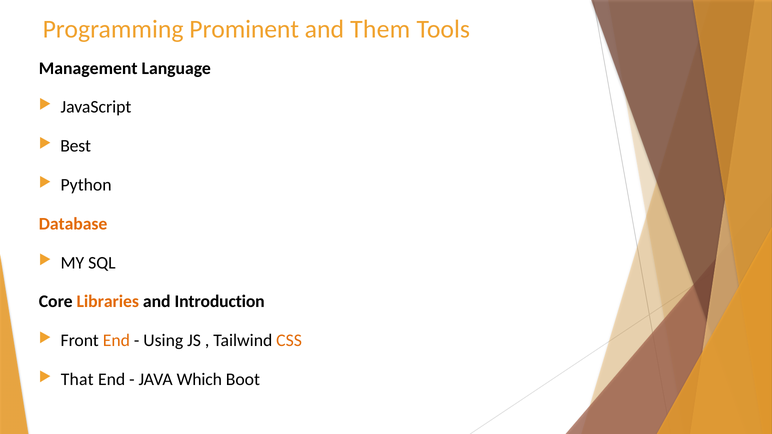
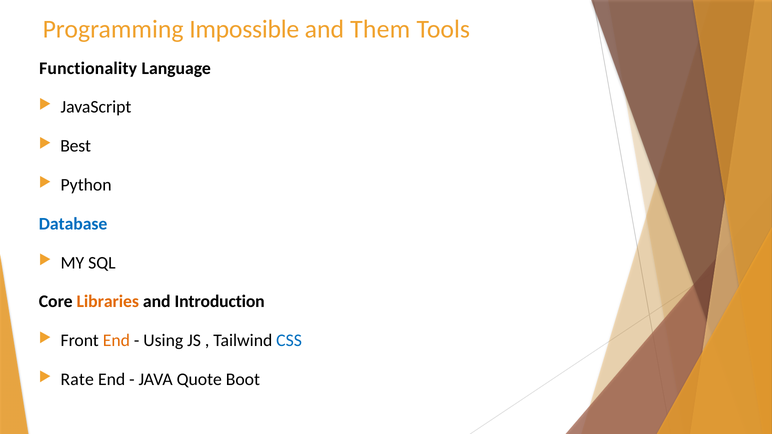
Prominent: Prominent -> Impossible (244, 29)
Management: Management -> Functionality (88, 68)
Database colour: orange -> blue (73, 224)
CSS colour: orange -> blue (289, 341)
That: That -> Rate (77, 380)
Which: Which -> Quote (199, 380)
